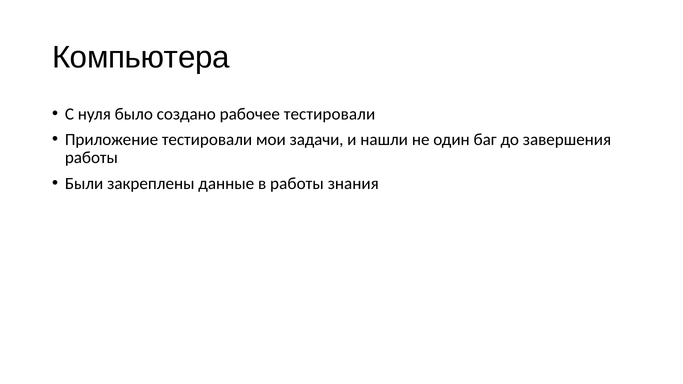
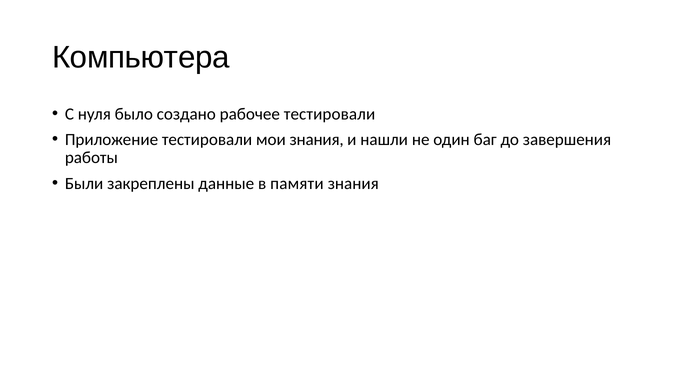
мои задачи: задачи -> знания (317, 140)
в работы: работы -> памяти (297, 183)
